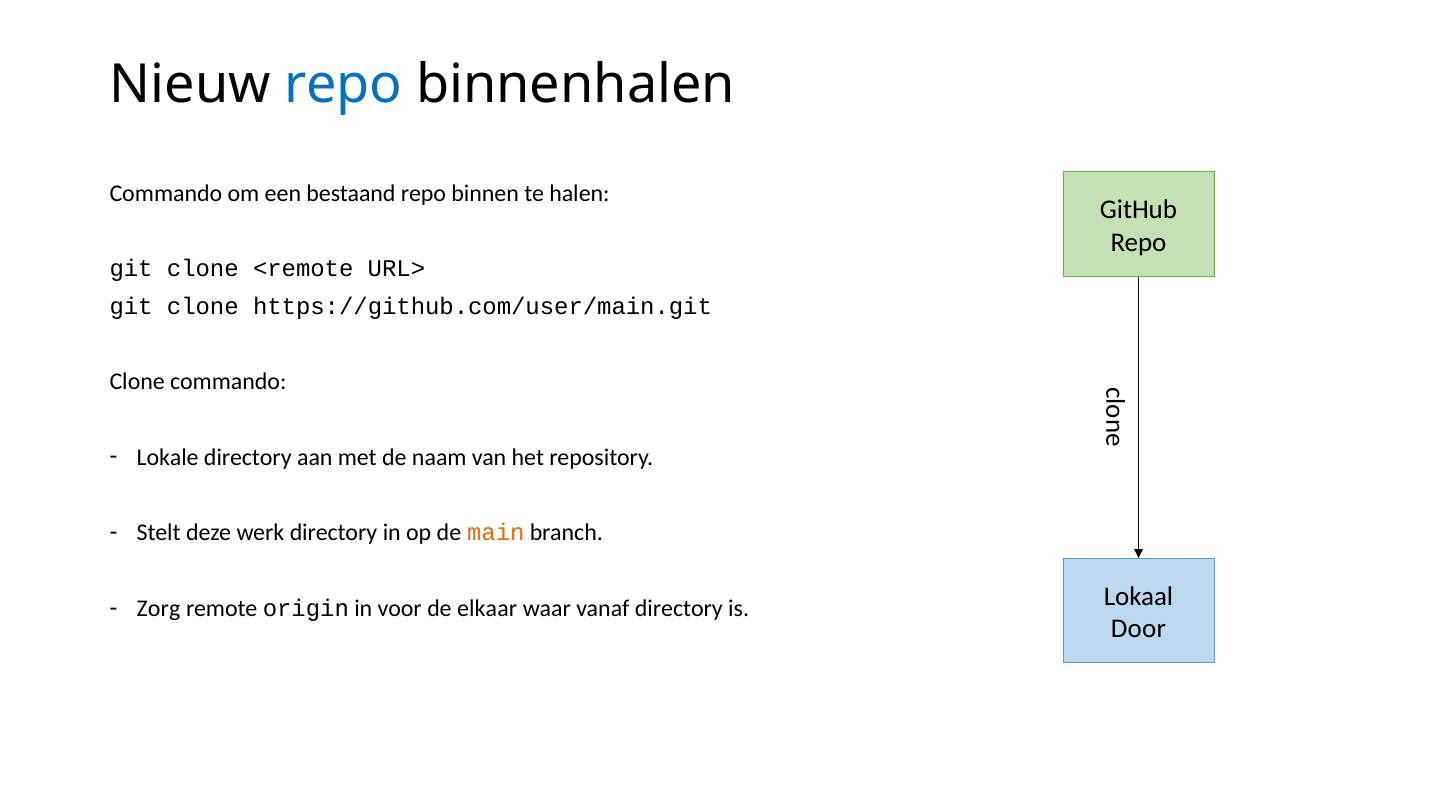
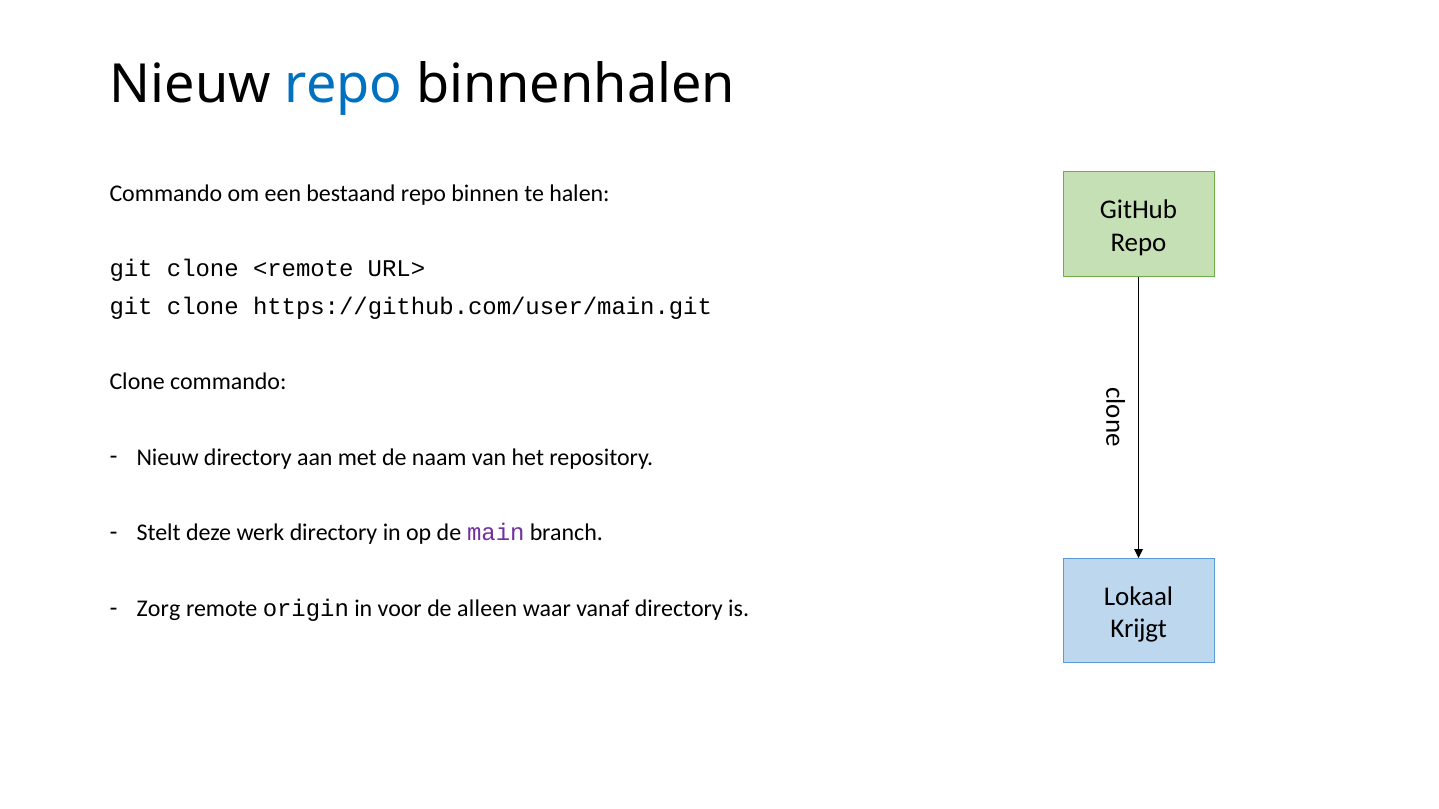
Lokale: Lokale -> Nieuw (168, 458)
main colour: orange -> purple (496, 533)
elkaar: elkaar -> alleen (487, 609)
Door: Door -> Krijgt (1139, 629)
